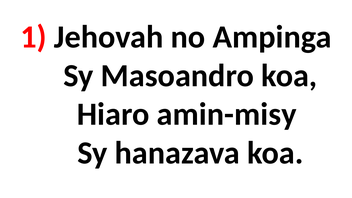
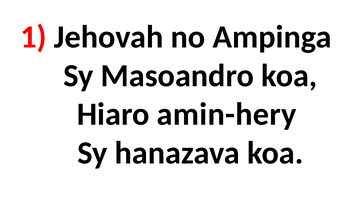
amin-misy: amin-misy -> amin-hery (227, 114)
